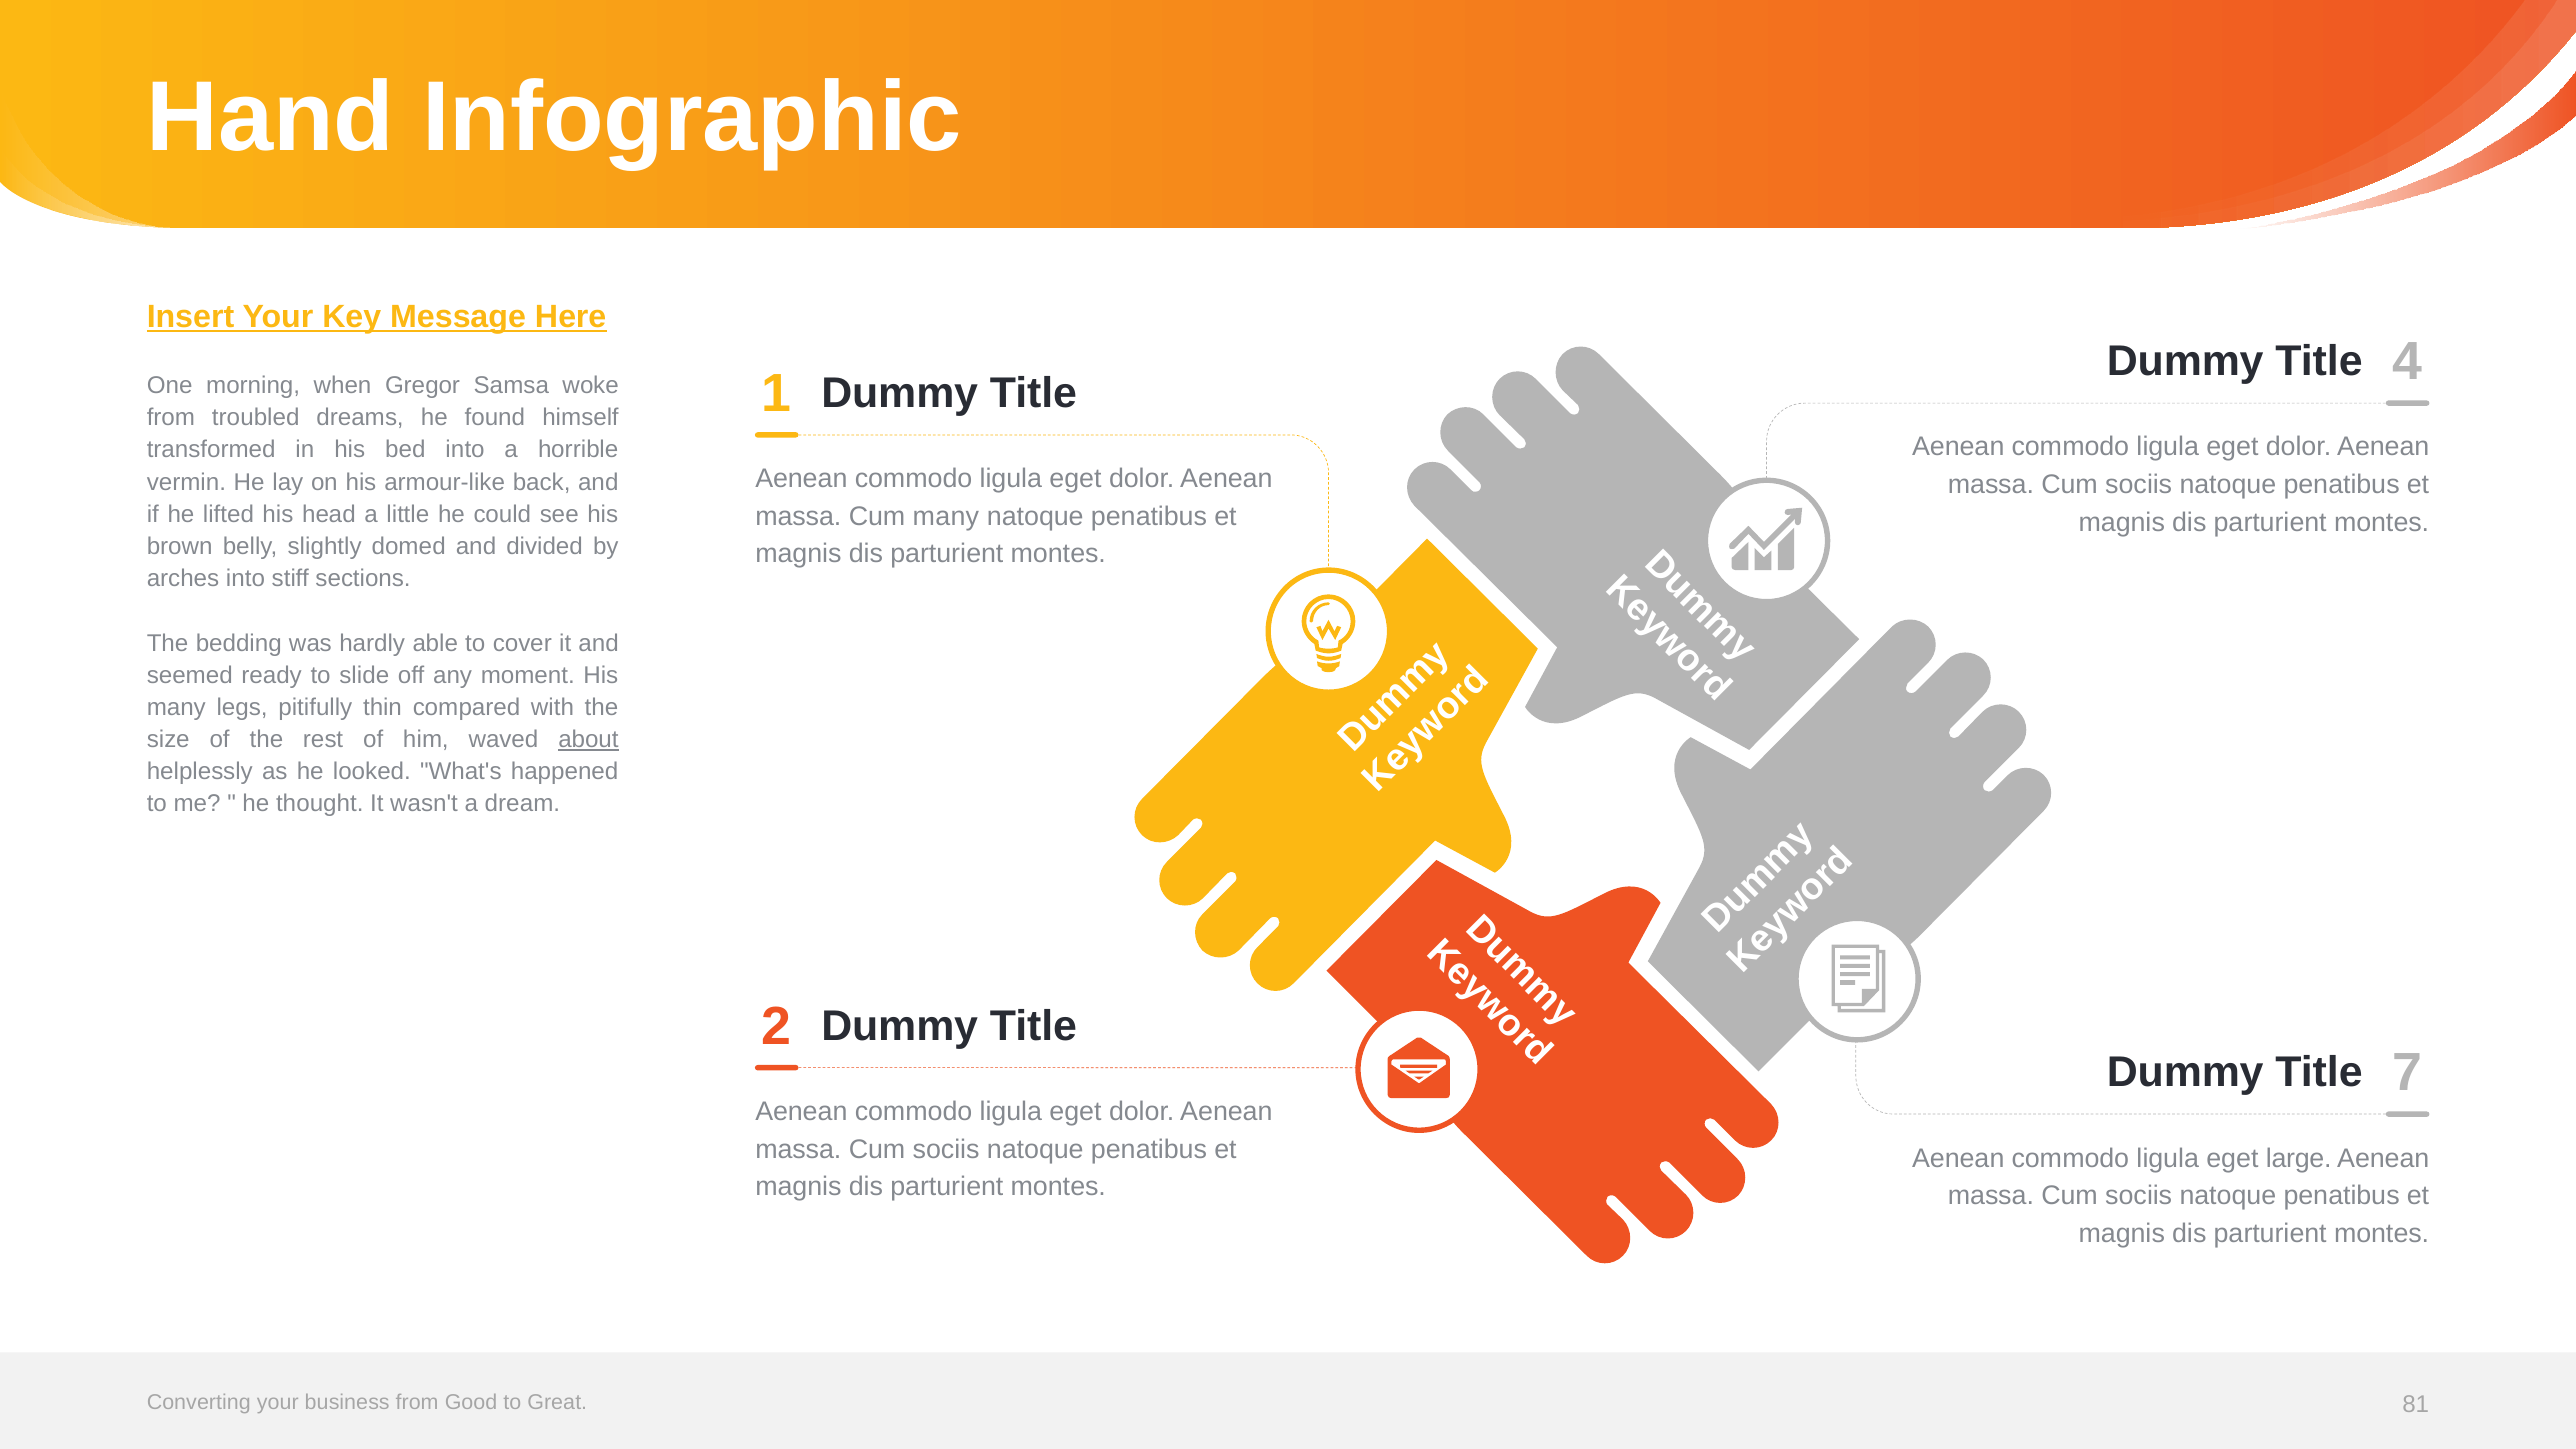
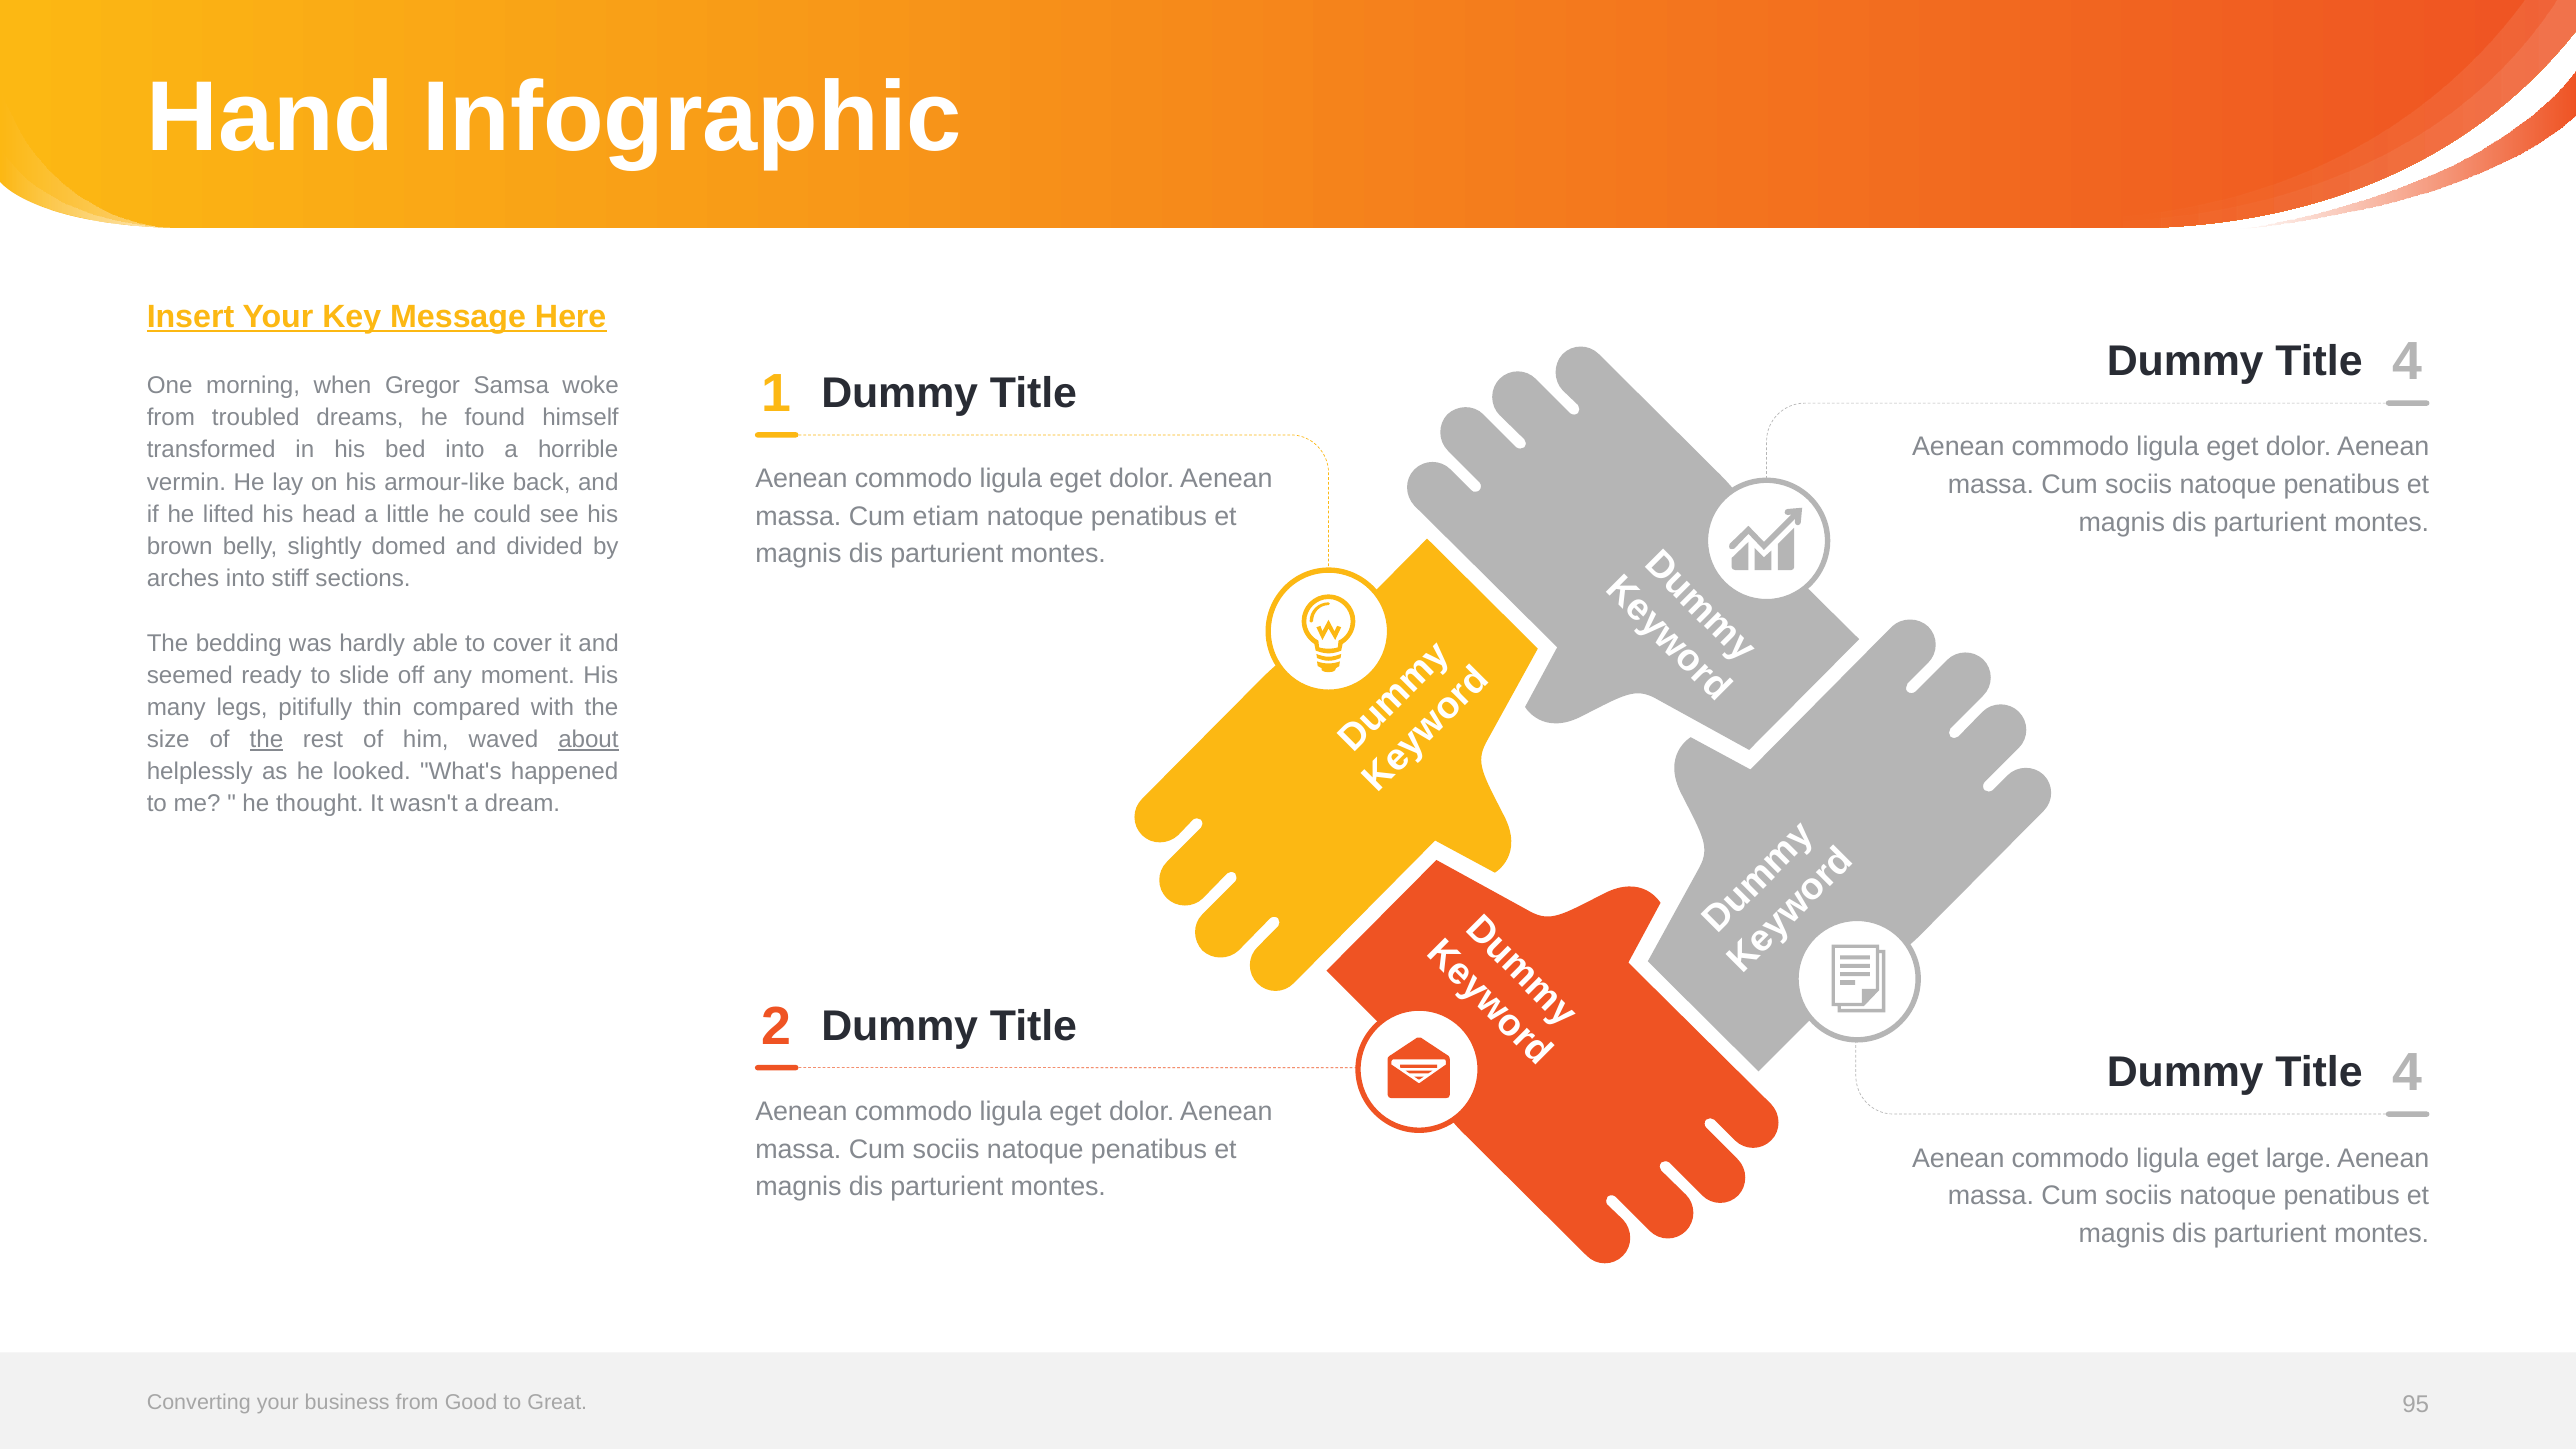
Cum many: many -> etiam (946, 517)
the underline: none -> present (266, 740)
7: 7 -> 4 (2408, 1073)
81: 81 -> 95 (2416, 1404)
